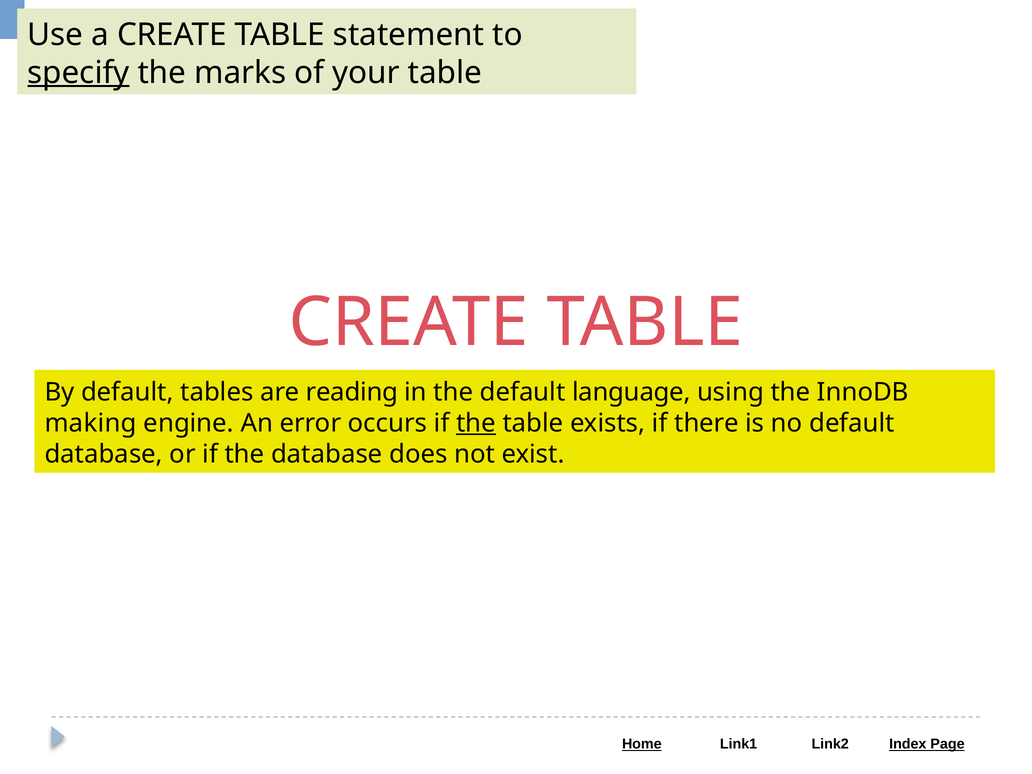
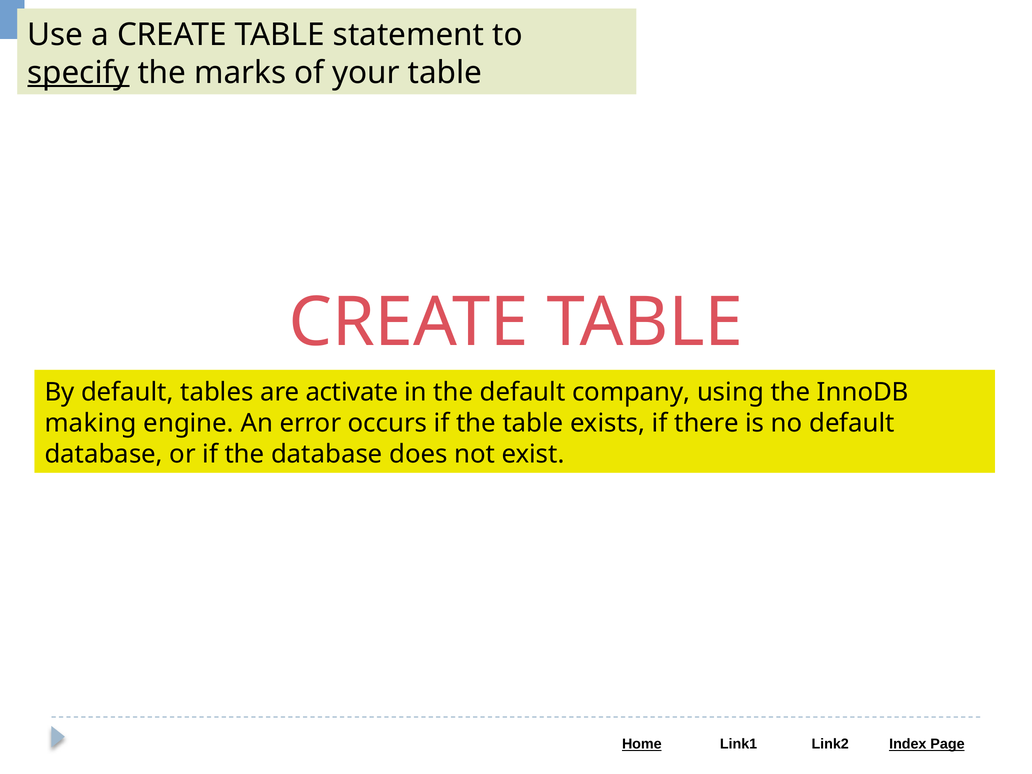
reading: reading -> activate (352, 392)
language: language -> company (631, 392)
the underline: present -> none (476, 423)
